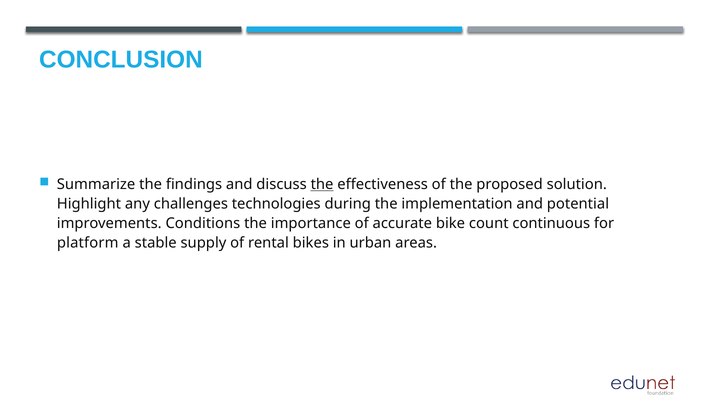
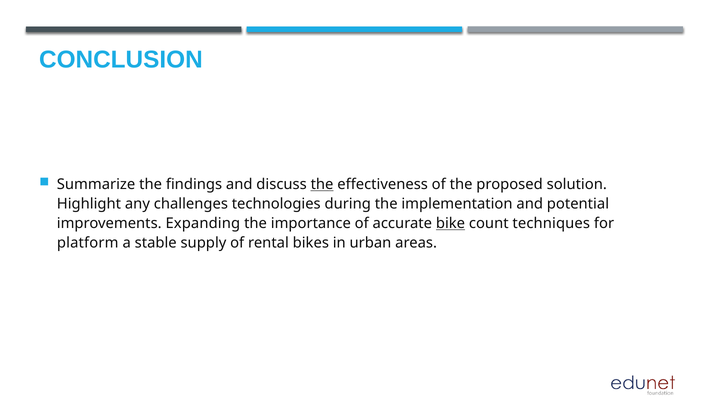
Conditions: Conditions -> Expanding (203, 223)
bike underline: none -> present (450, 223)
continuous: continuous -> techniques (551, 223)
